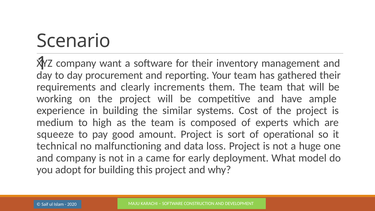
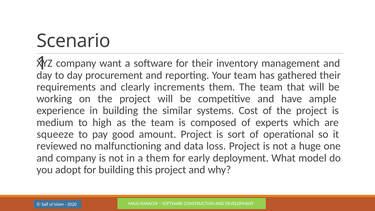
technical: technical -> reviewed (57, 146)
a came: came -> them (158, 158)
